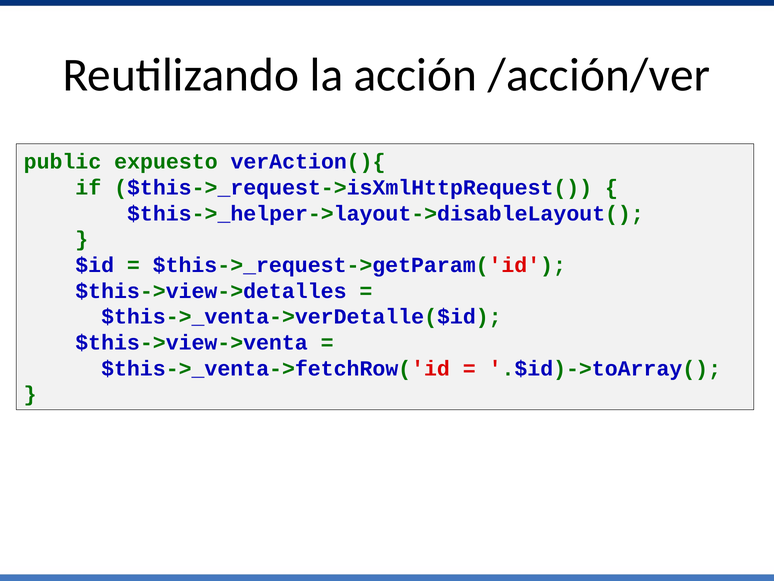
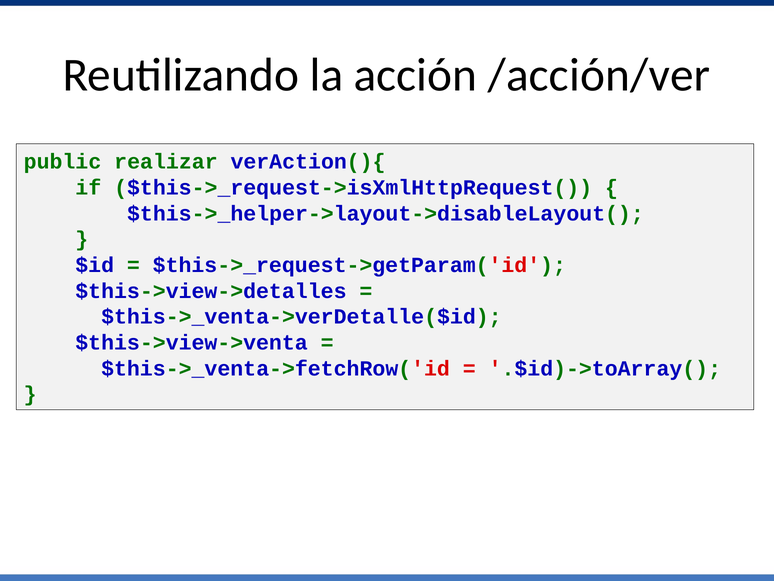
expuesto: expuesto -> realizar (166, 162)
